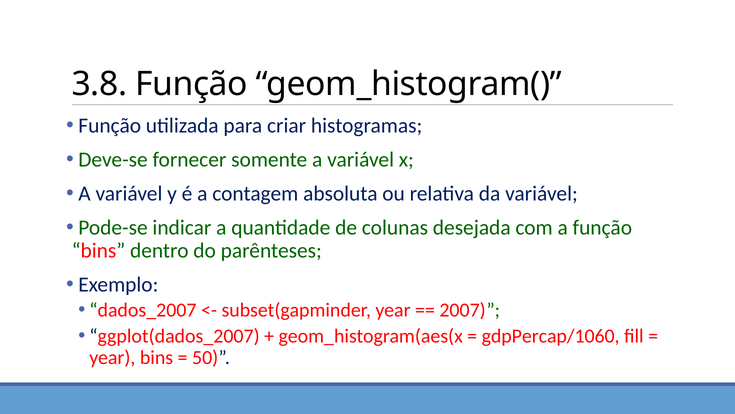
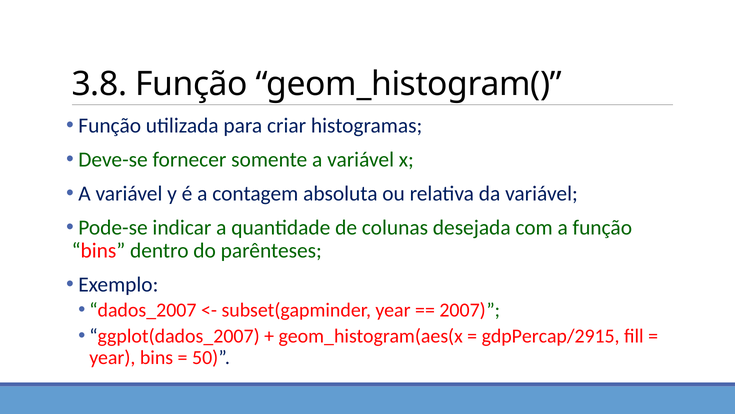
gdpPercap/1060: gdpPercap/1060 -> gdpPercap/2915 (551, 336)
